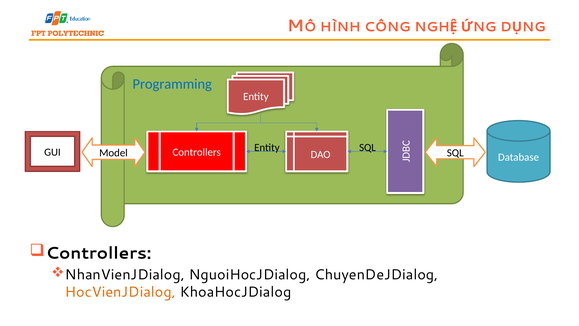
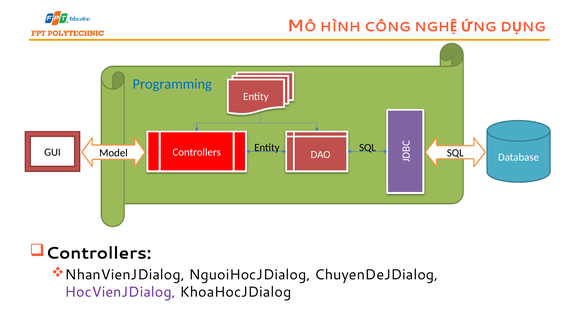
HocVienJDialog colour: orange -> purple (120, 292)
